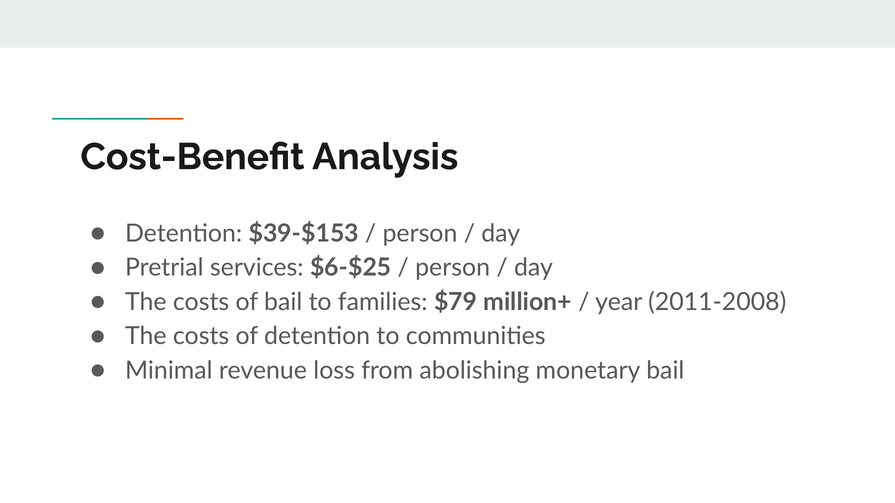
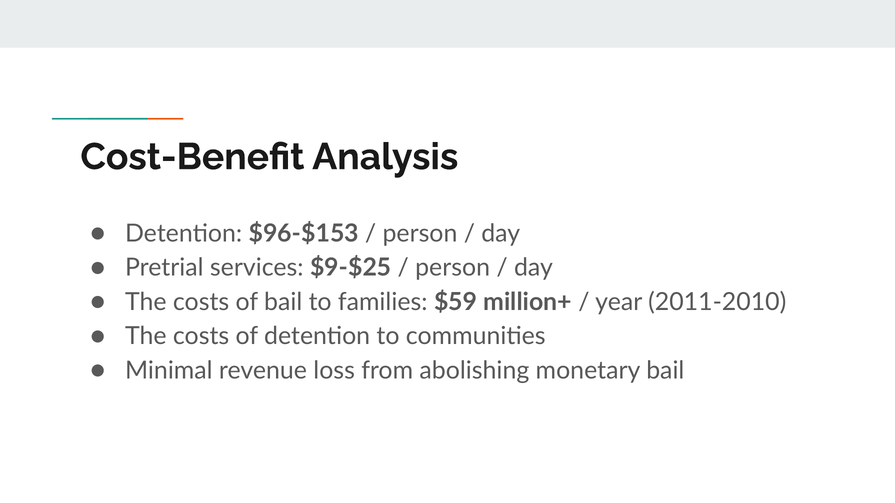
$39-$153: $39-$153 -> $96-$153 (304, 234)
$6-$25: $6-$25 -> $9-$25 (351, 268)
$79: $79 -> $59 (456, 302)
2011-2008: 2011-2008 -> 2011-2010 (717, 302)
